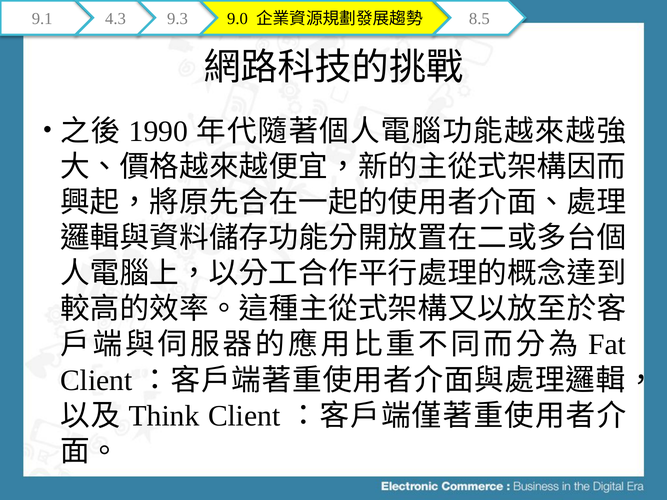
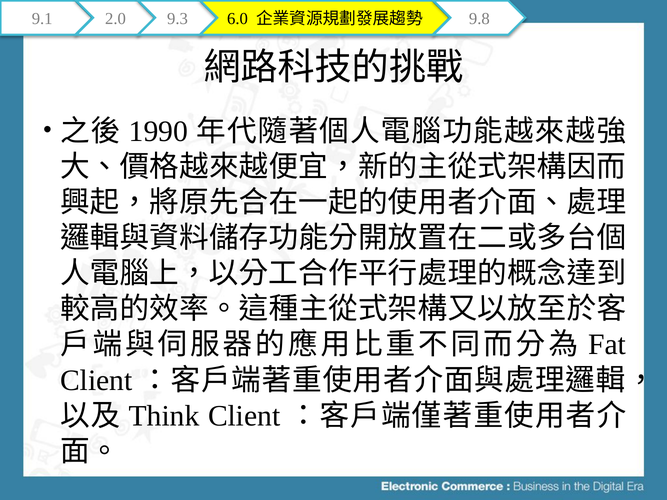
4.3: 4.3 -> 2.0 (115, 19)
9.0: 9.0 -> 6.0 (237, 19)
8.5: 8.5 -> 9.8 (479, 19)
